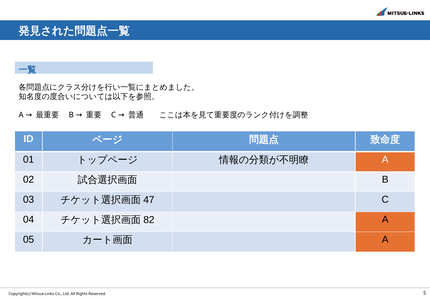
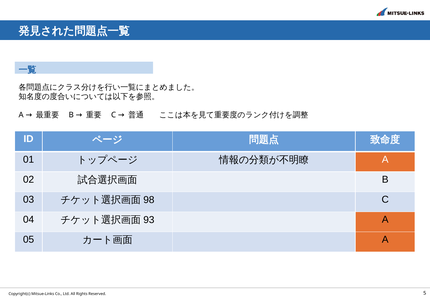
47: 47 -> 98 (149, 200)
82: 82 -> 93 (149, 220)
